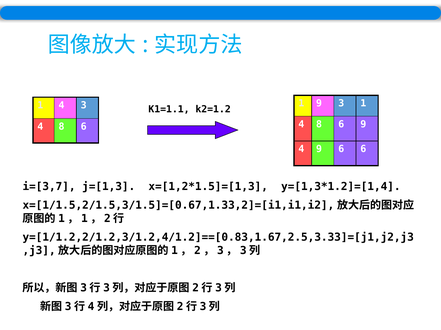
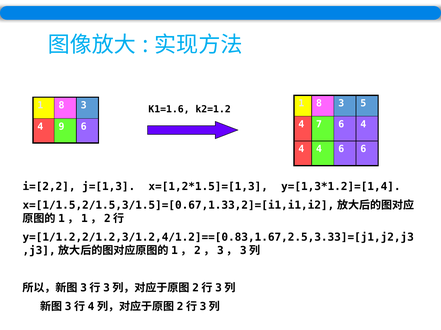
9: 9 -> 8 (319, 104)
3 1: 1 -> 5 (363, 104)
4: 4 -> 8 (61, 105)
K1=1.1: K1=1.1 -> K1=1.6 (169, 110)
8: 8 -> 7 (319, 124)
6 9: 9 -> 4 (363, 124)
8: 8 -> 9 (61, 127)
9: 9 -> 4 (319, 149)
i=[3,7: i=[3,7 -> i=[2,2 (49, 187)
